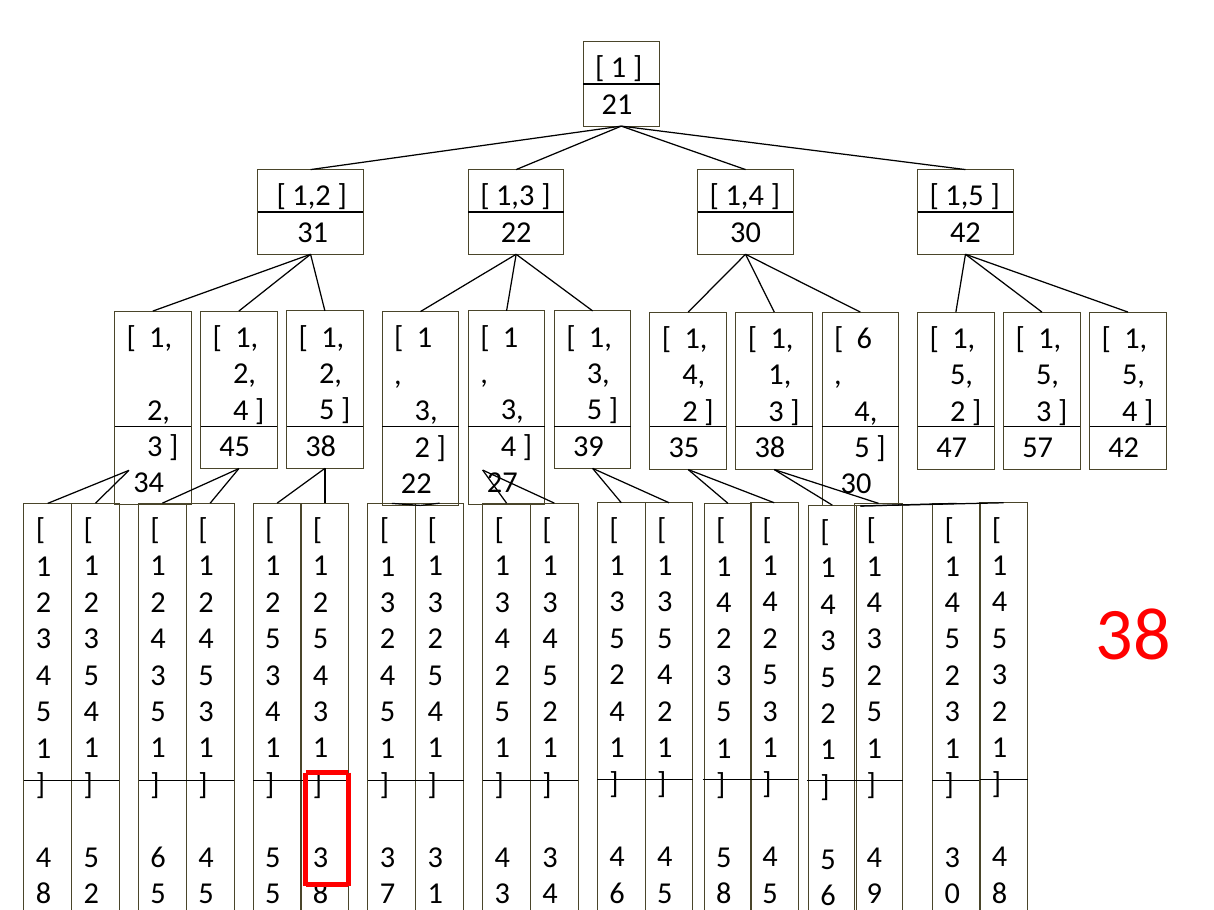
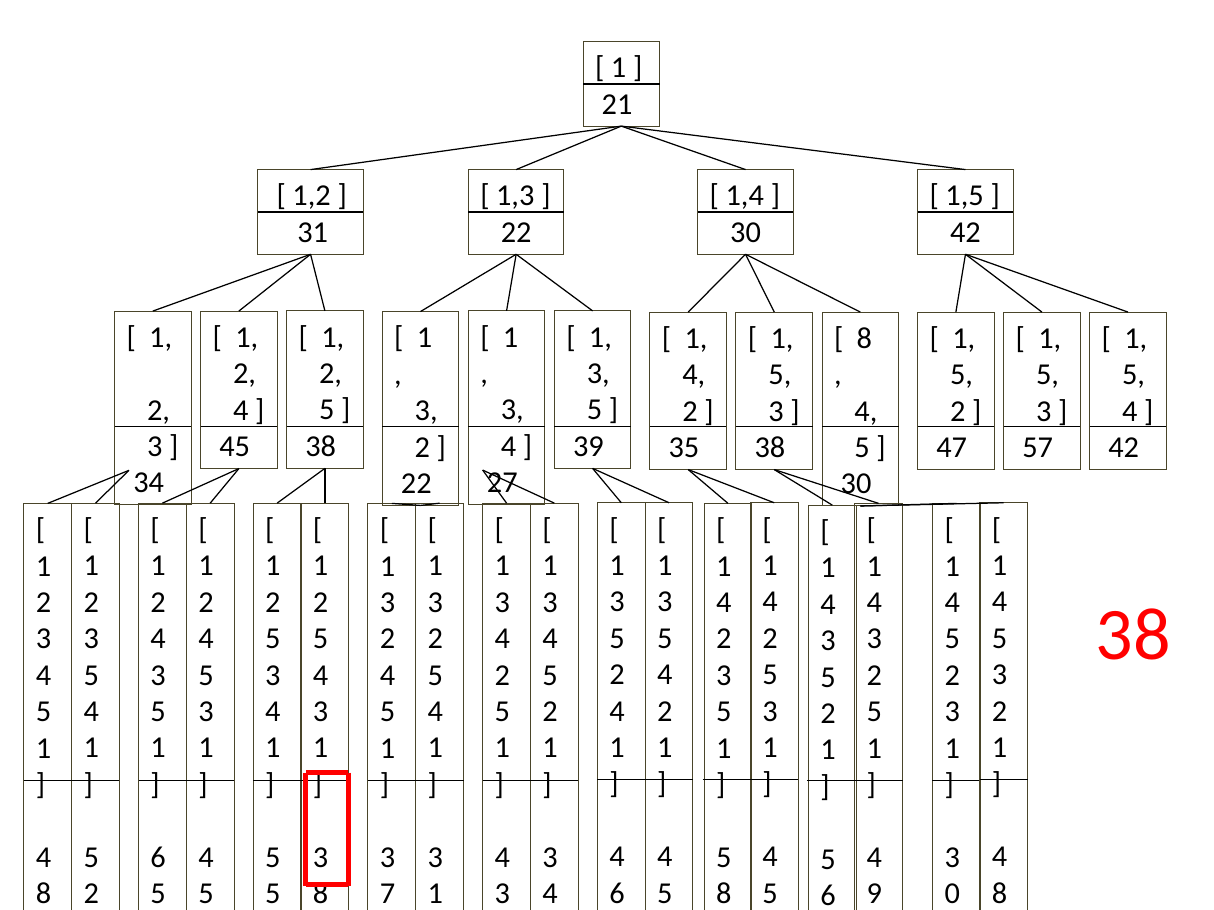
6: 6 -> 8 (864, 339)
1: 1 -> 5 (780, 375)
